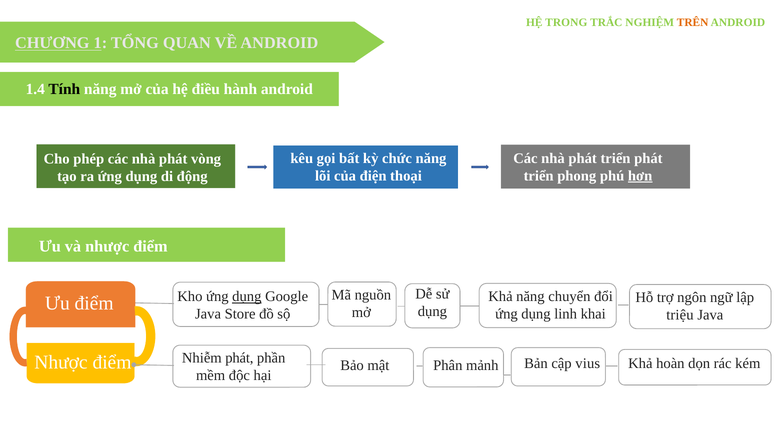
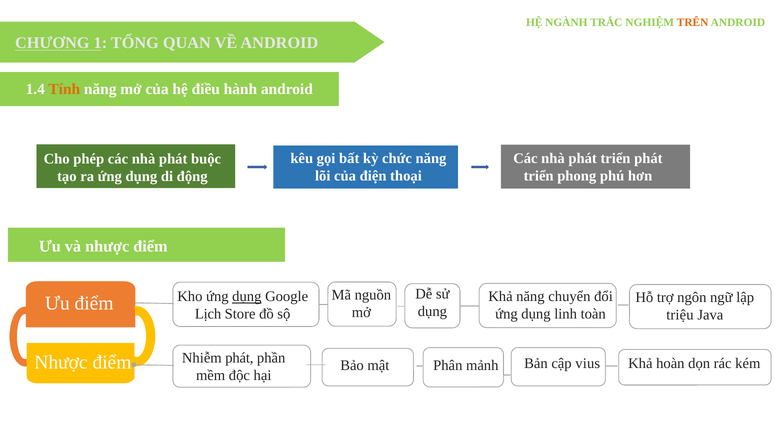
TRONG: TRONG -> NGÀNH (566, 23)
Tính colour: black -> orange (64, 89)
vòng: vòng -> buộc (206, 159)
hơn underline: present -> none (640, 176)
khai: khai -> toàn (593, 314)
Java: Java -> Lịch (208, 314)
